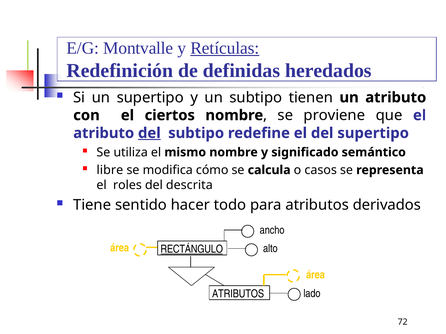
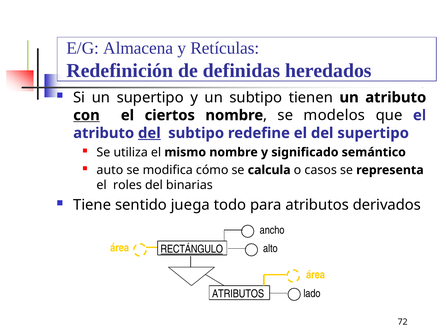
Montvalle: Montvalle -> Almacena (138, 48)
Retículas underline: present -> none (225, 48)
con underline: none -> present (86, 115)
proviene: proviene -> modelos (334, 115)
libre: libre -> auto (110, 170)
descrita: descrita -> binarias (189, 185)
hacer: hacer -> juega (190, 205)
